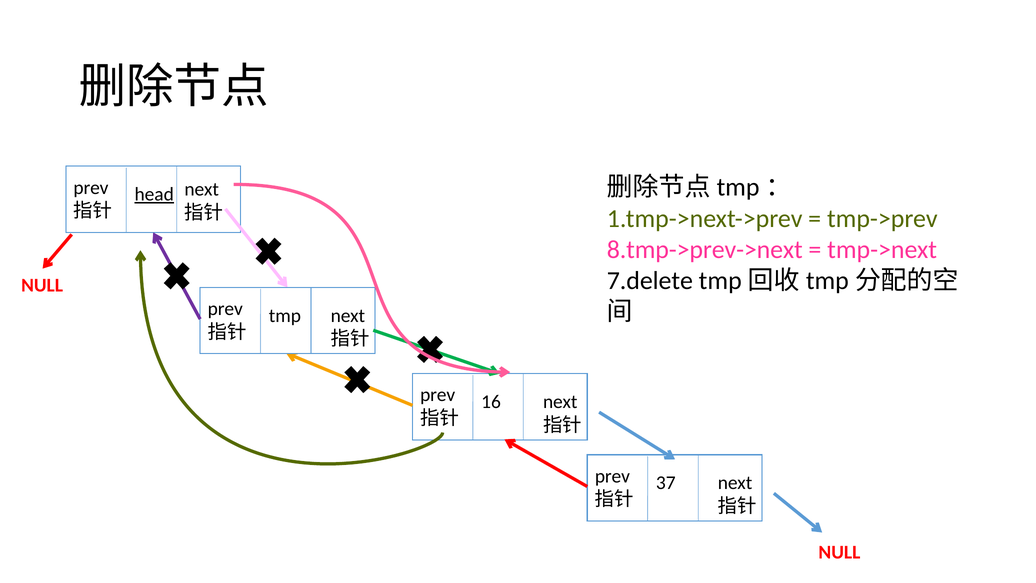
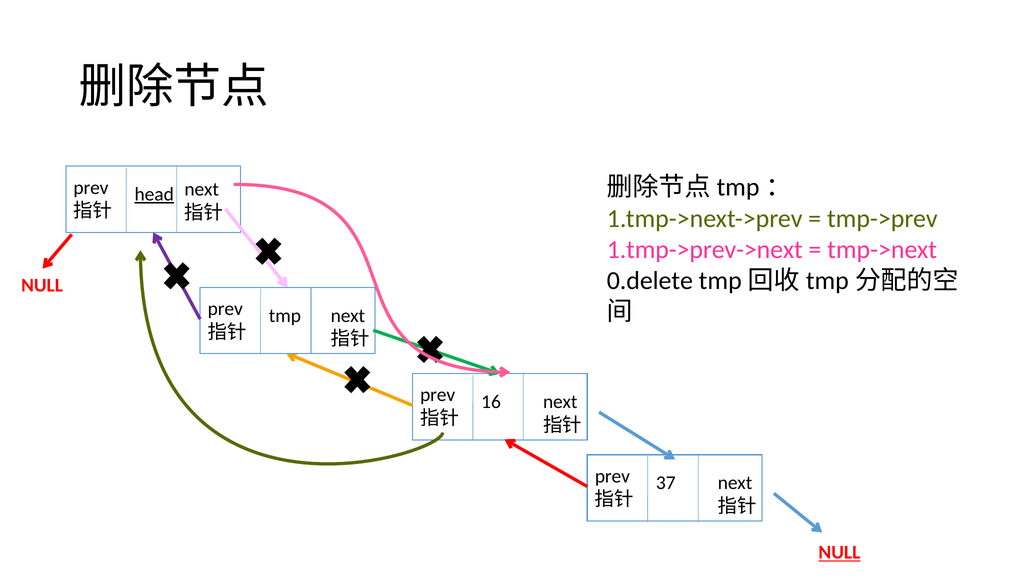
8.tmp->prev->next: 8.tmp->prev->next -> 1.tmp->prev->next (705, 249)
7.delete: 7.delete -> 0.delete (650, 281)
NULL underline: none -> present (839, 552)
